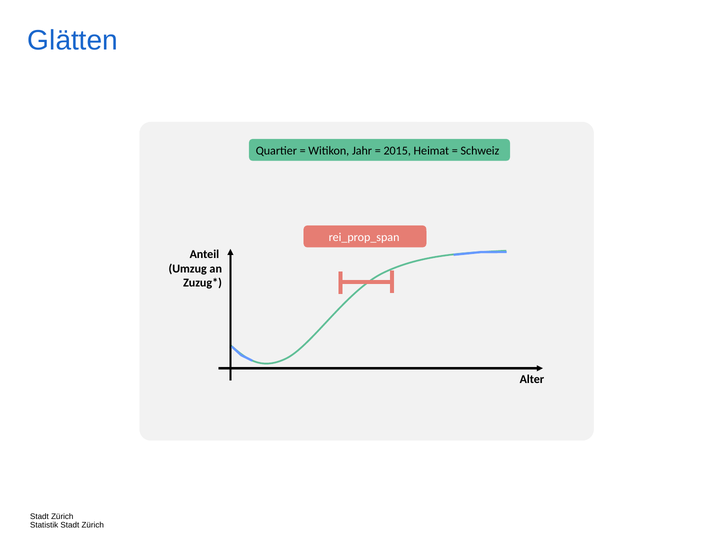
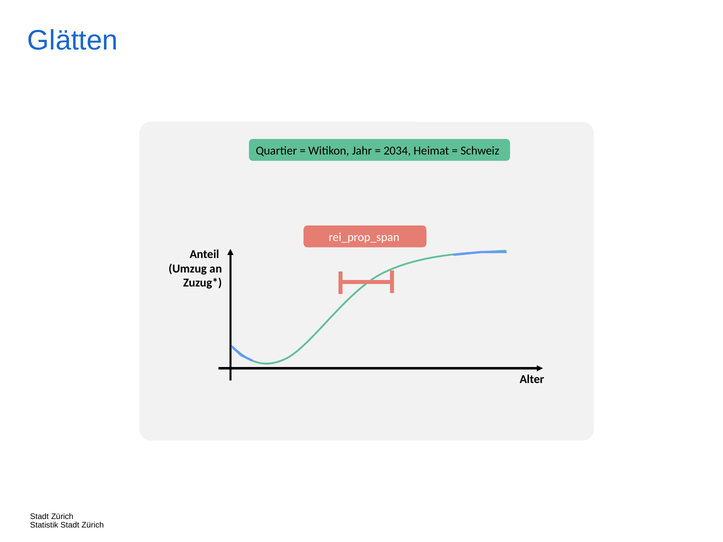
2015: 2015 -> 2034 (397, 151)
